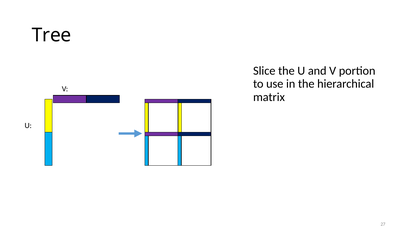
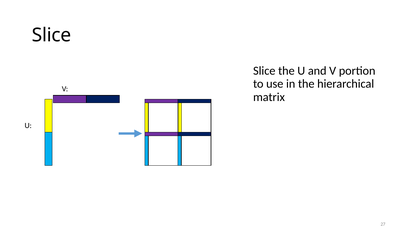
Tree: Tree -> Slice (52, 35)
